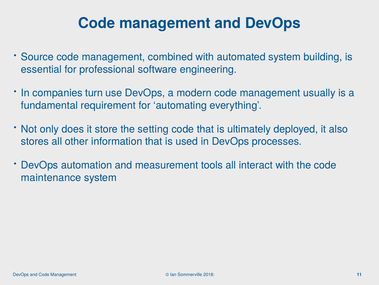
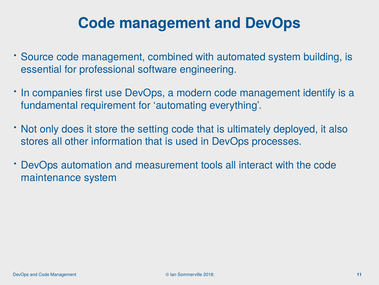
turn: turn -> first (94, 93)
usually: usually -> identify (319, 93)
